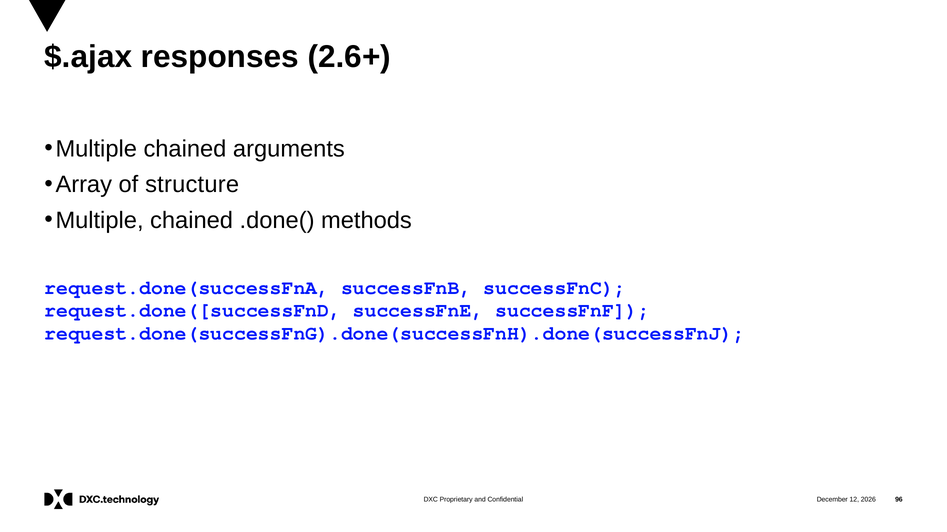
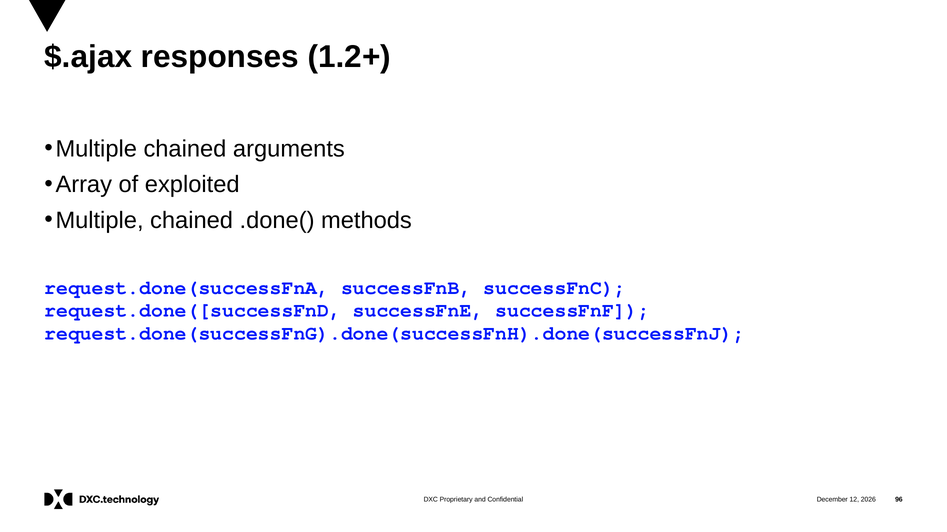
2.6+: 2.6+ -> 1.2+ (349, 57)
structure: structure -> exploited (192, 185)
